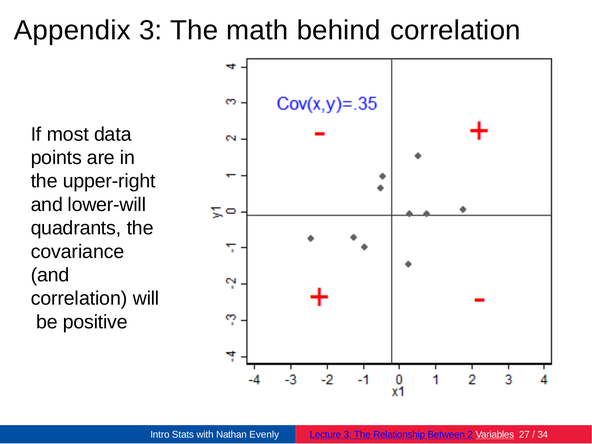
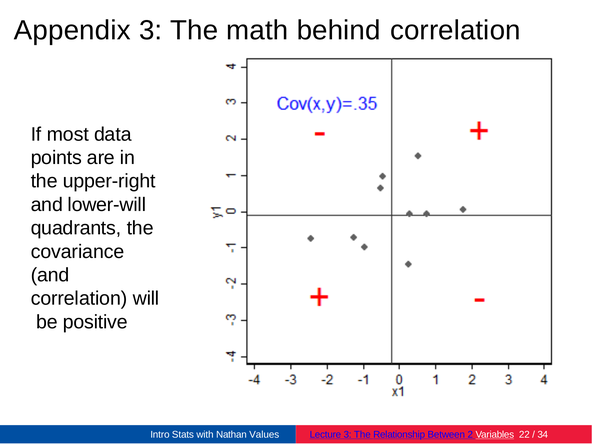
Evenly: Evenly -> Values (264, 435)
27: 27 -> 22 (524, 435)
